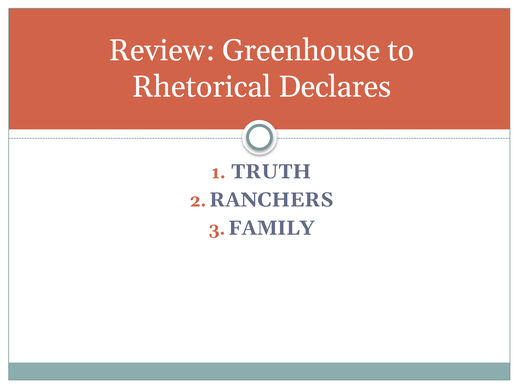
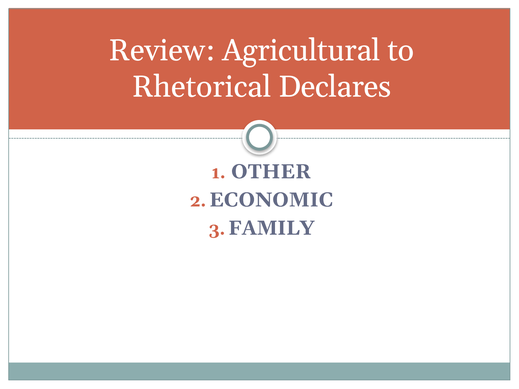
Greenhouse: Greenhouse -> Agricultural (301, 51)
TRUTH: TRUTH -> OTHER (271, 172)
RANCHERS: RANCHERS -> ECONOMIC (271, 200)
